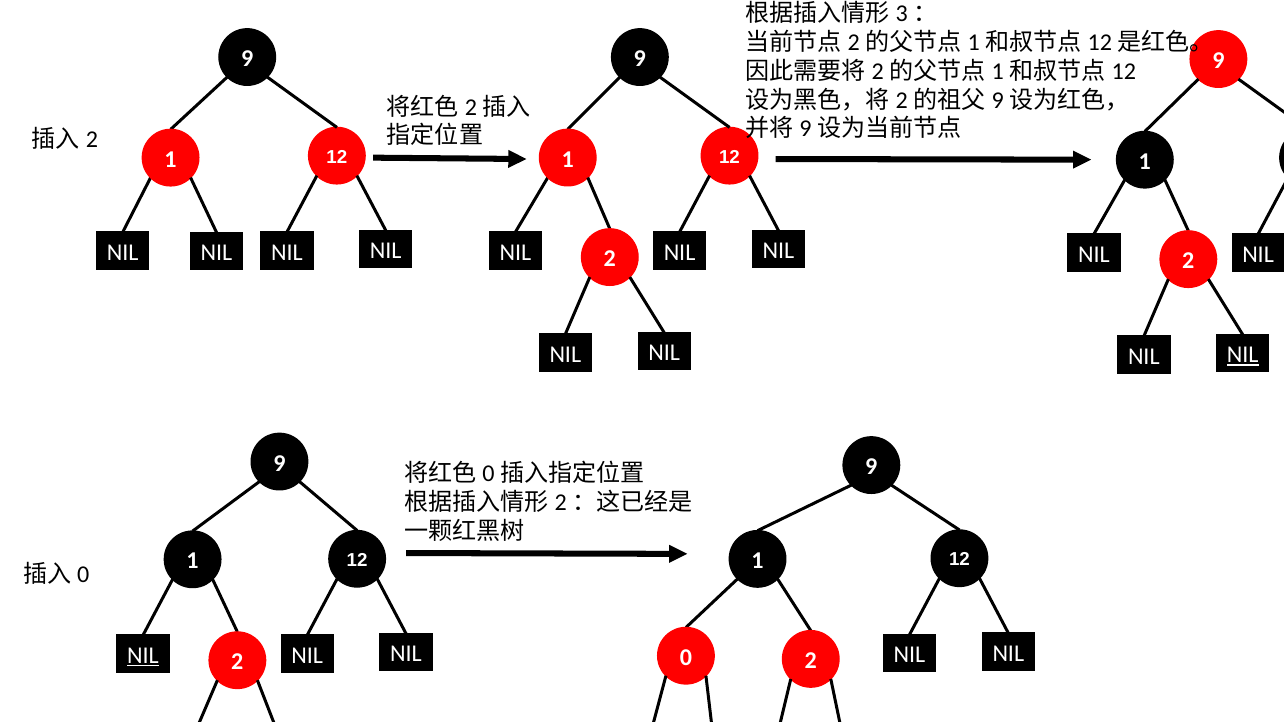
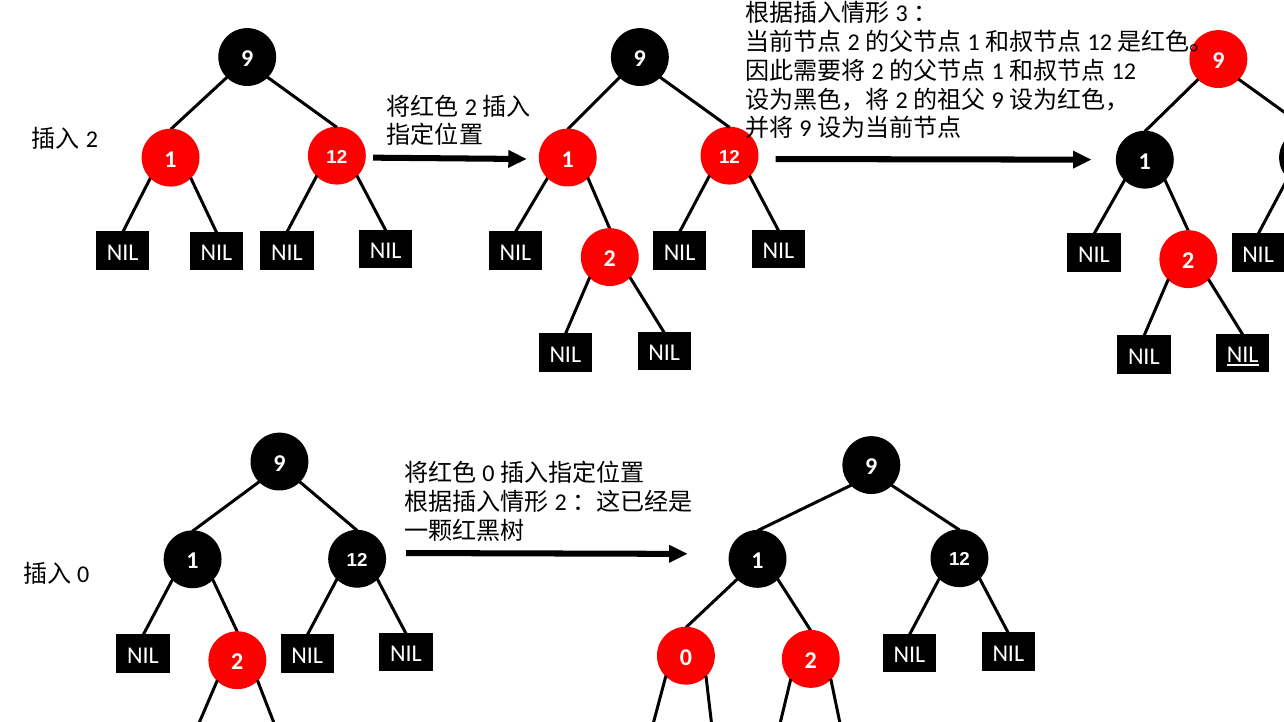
NIL underline: present -> none (143, 656)
